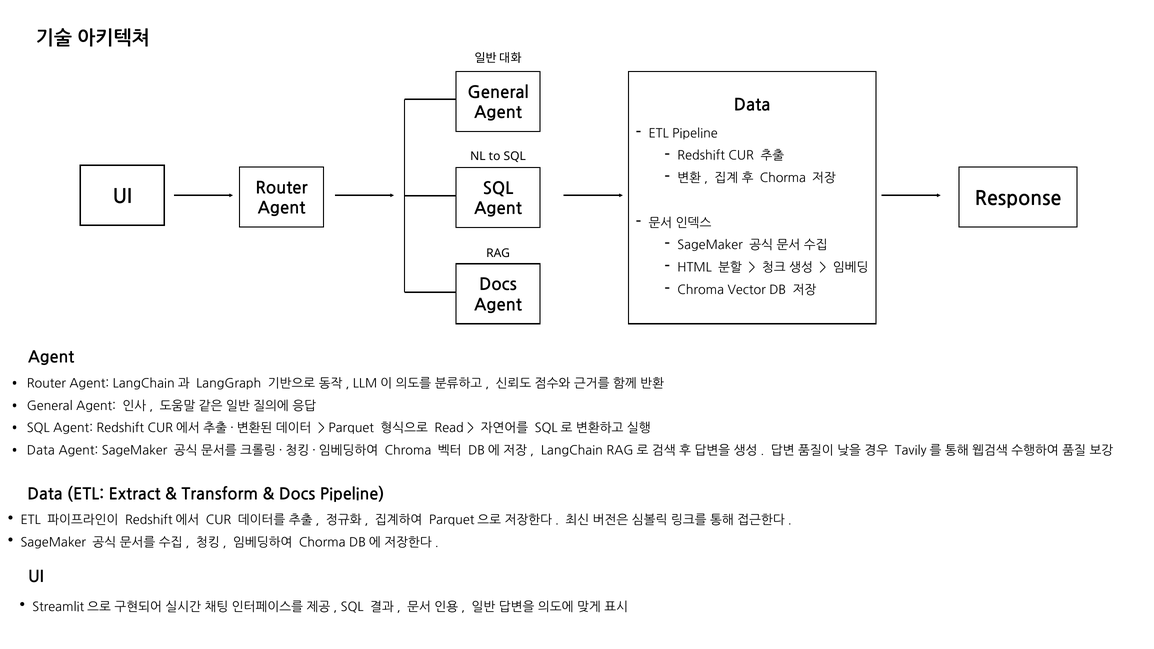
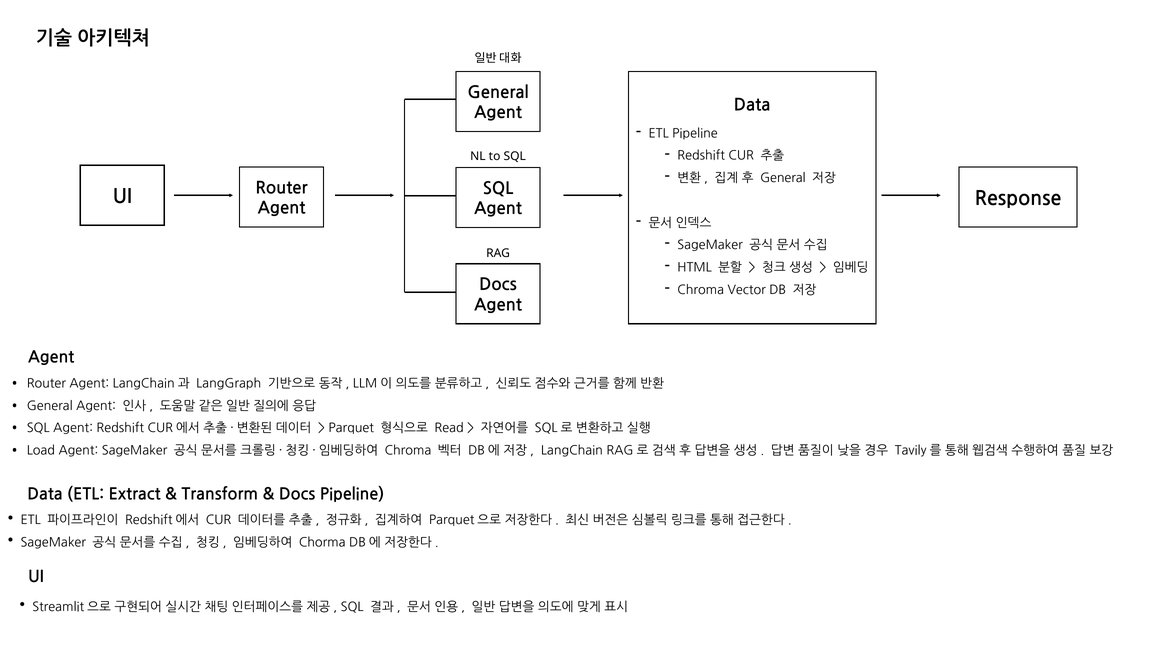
Chorma: Chorma -> General (783, 178)
Data: Data -> Load (41, 451)
